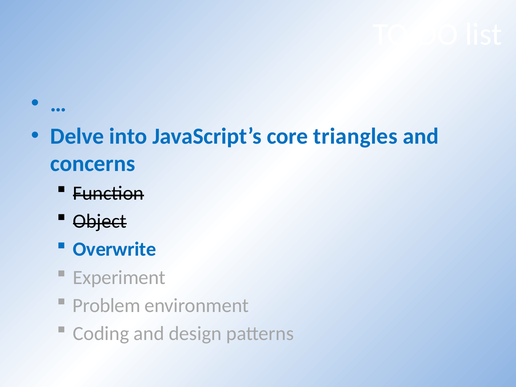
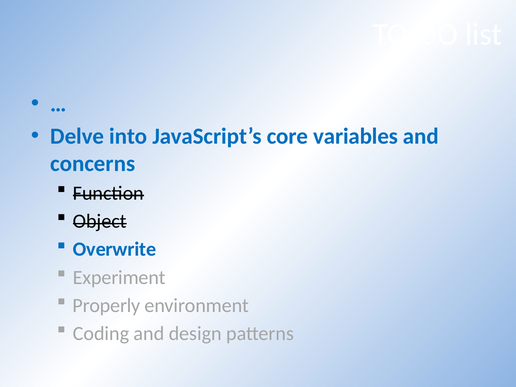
triangles: triangles -> variables (356, 136)
Problem: Problem -> Properly (106, 305)
